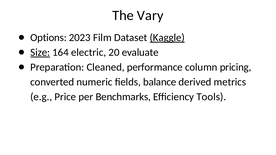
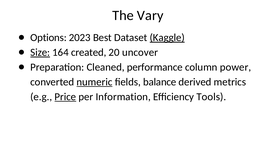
Film: Film -> Best (102, 38)
electric: electric -> created (89, 52)
evaluate: evaluate -> uncover (140, 52)
pricing: pricing -> power (236, 67)
numeric underline: none -> present (94, 82)
Price underline: none -> present (65, 97)
Benchmarks: Benchmarks -> Information (123, 97)
